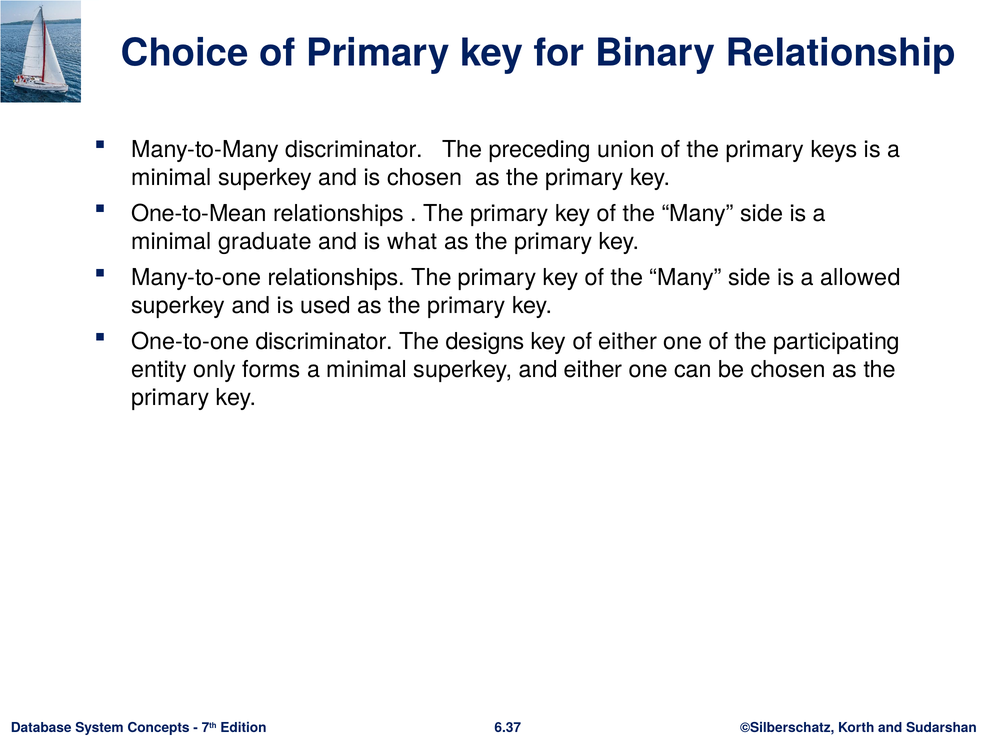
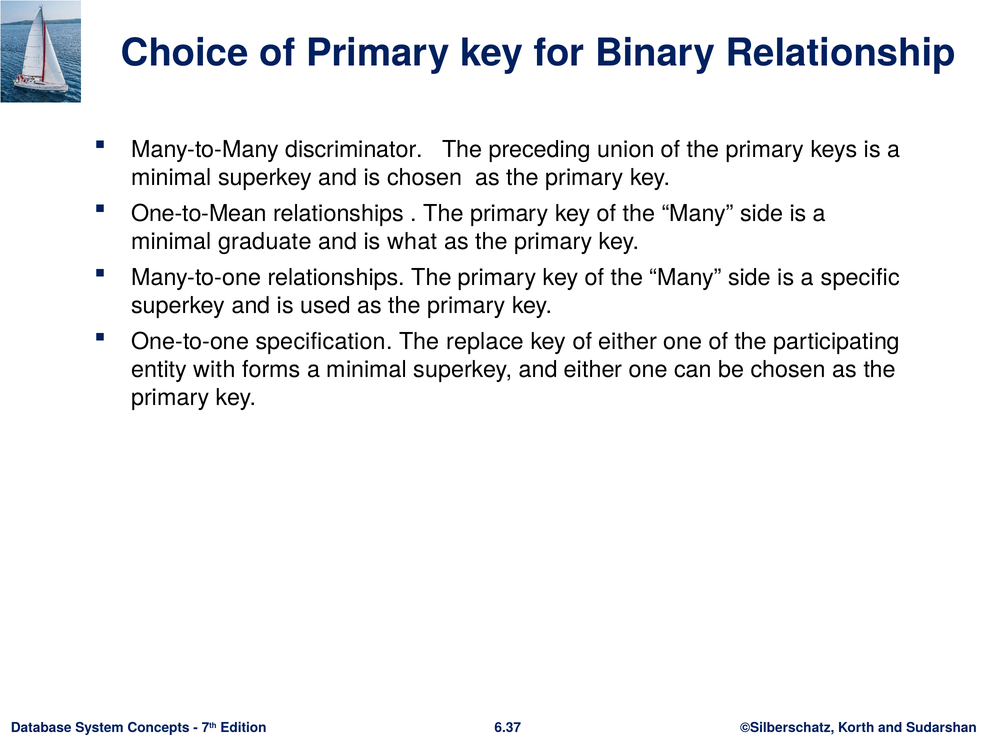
allowed: allowed -> specific (860, 278)
One-to-one discriminator: discriminator -> specification (324, 342)
designs: designs -> replace (485, 342)
only: only -> with (215, 370)
